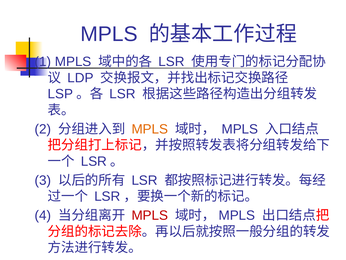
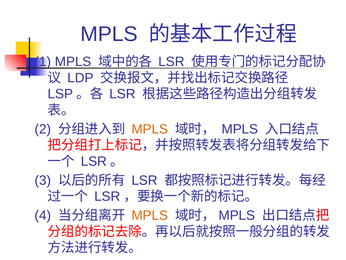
MPLS colour: red -> orange (150, 215)
